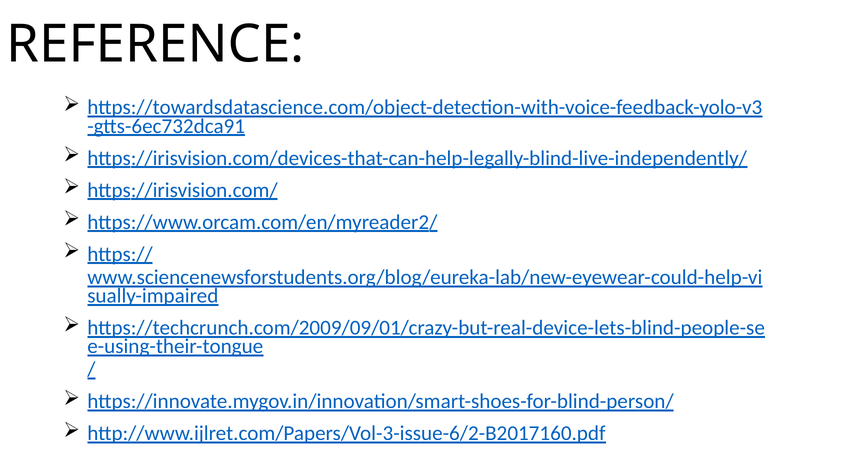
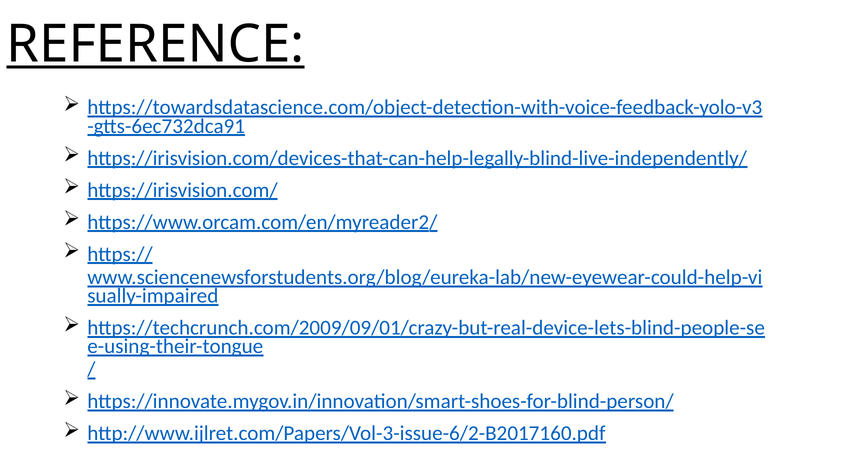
REFERENCE underline: none -> present (155, 44)
